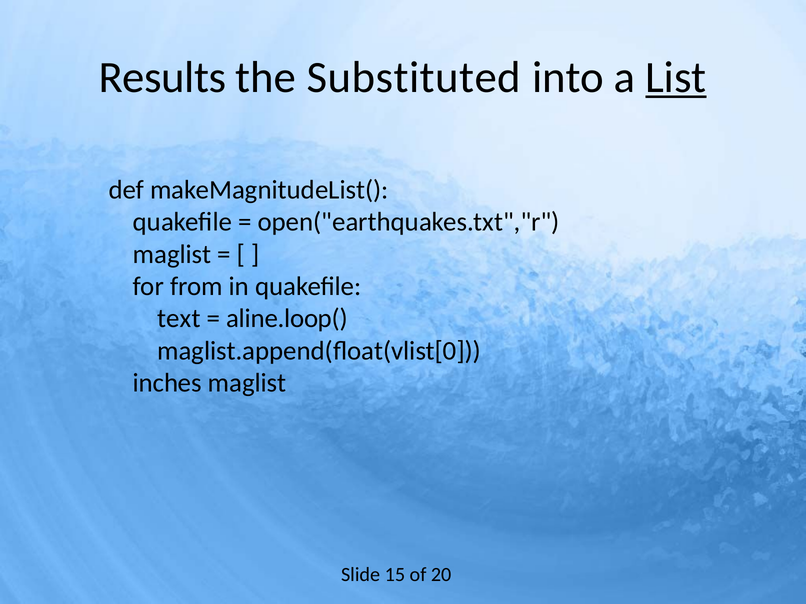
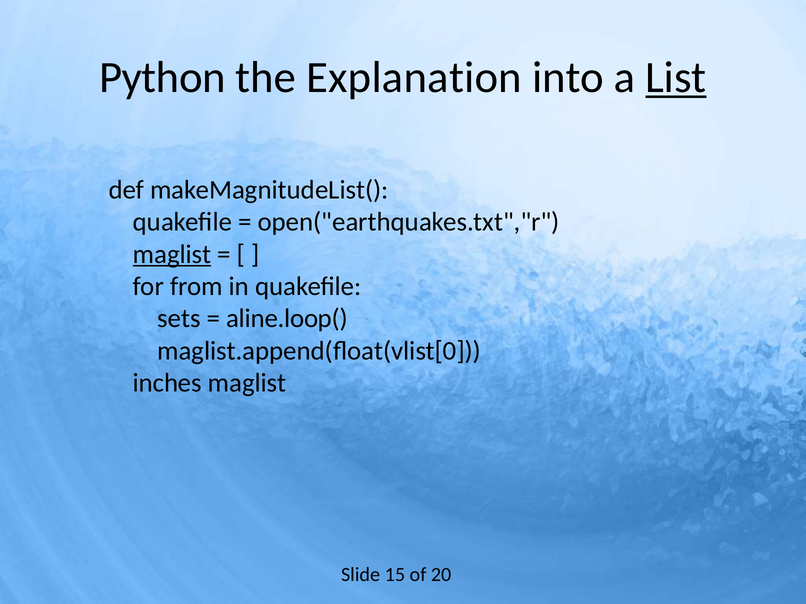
Results: Results -> Python (162, 78)
Substituted: Substituted -> Explanation (414, 78)
maglist underline: none -> present (172, 254)
text: text -> sets (179, 319)
